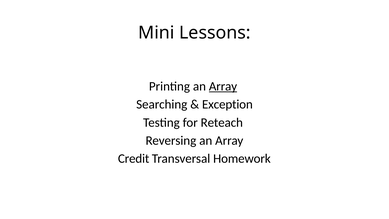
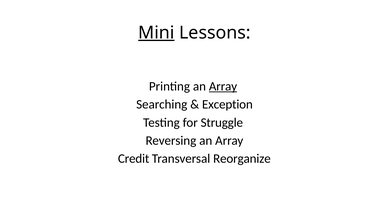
Mini underline: none -> present (156, 33)
Reteach: Reteach -> Struggle (222, 122)
Homework: Homework -> Reorganize (242, 159)
